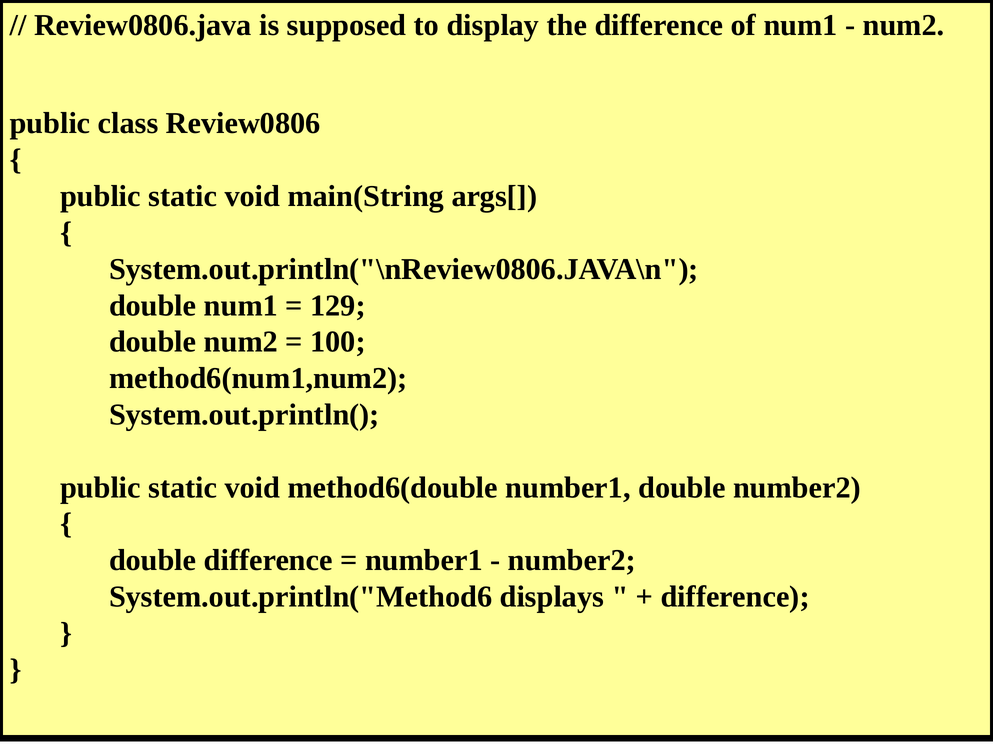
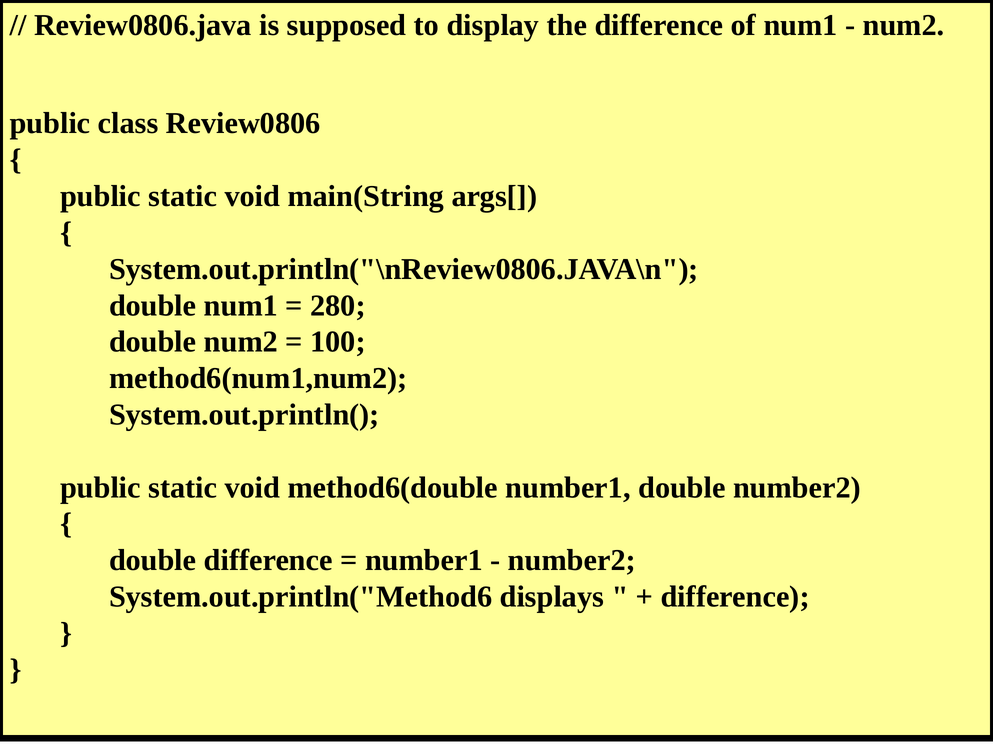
129: 129 -> 280 (338, 305)
